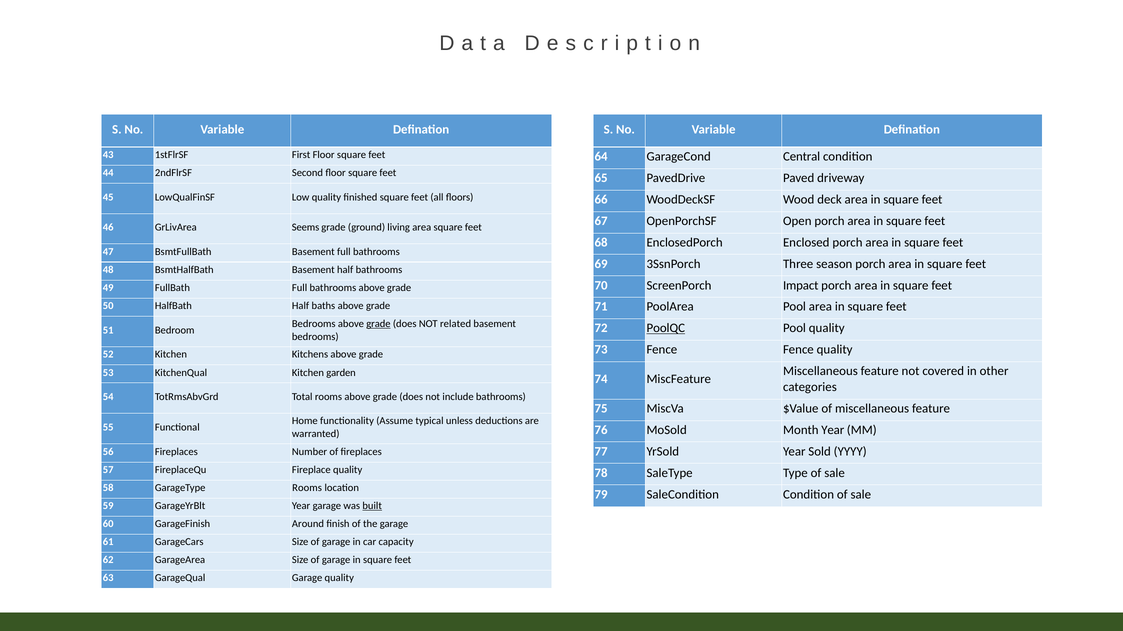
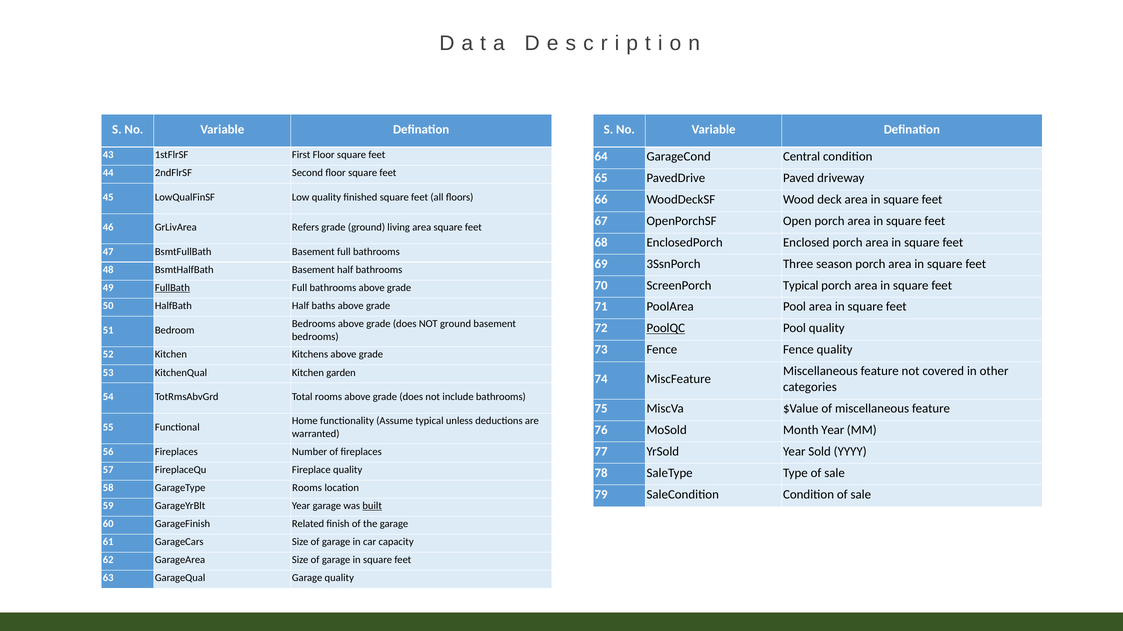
Seems: Seems -> Refers (306, 228)
ScreenPorch Impact: Impact -> Typical (801, 286)
FullBath underline: none -> present (172, 288)
grade underline: present -> none (378, 324)
NOT related: related -> ground (456, 324)
Around: Around -> Related (308, 524)
